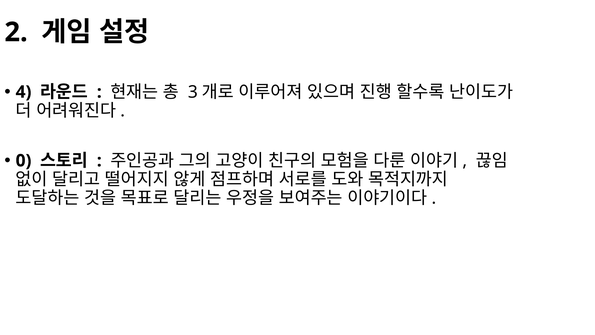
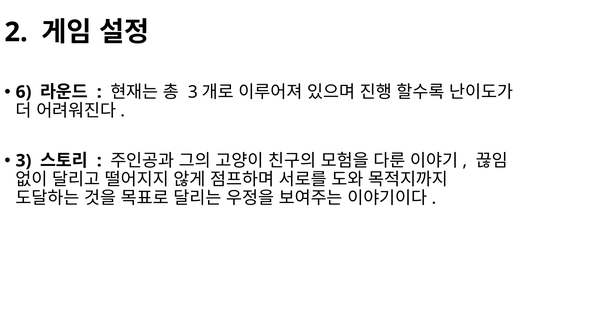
4: 4 -> 6 (24, 92)
0: 0 -> 3 (24, 161)
